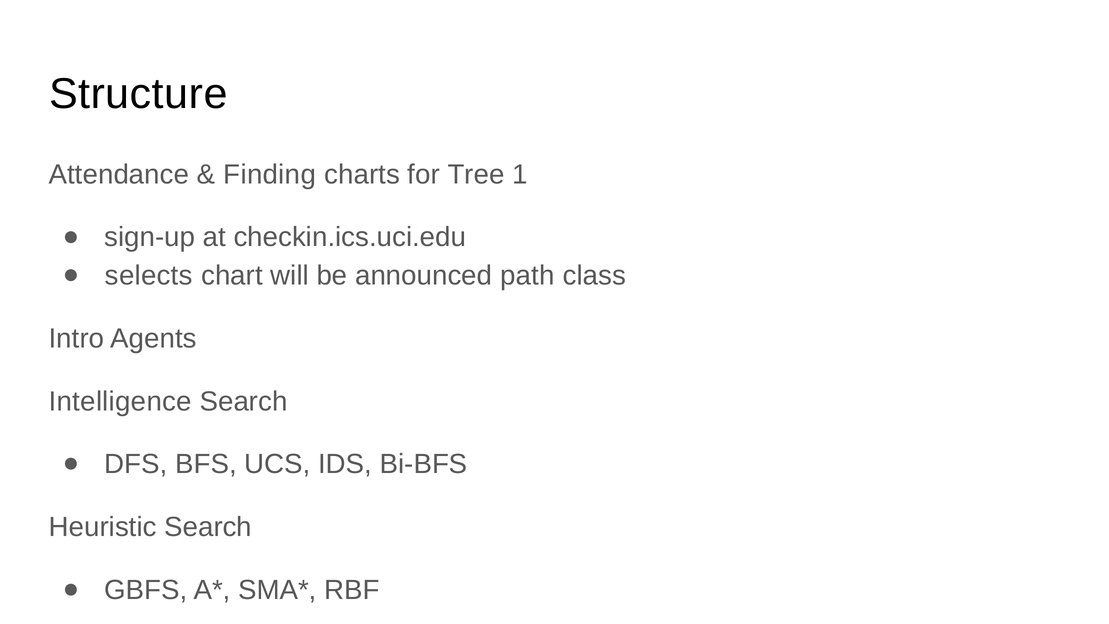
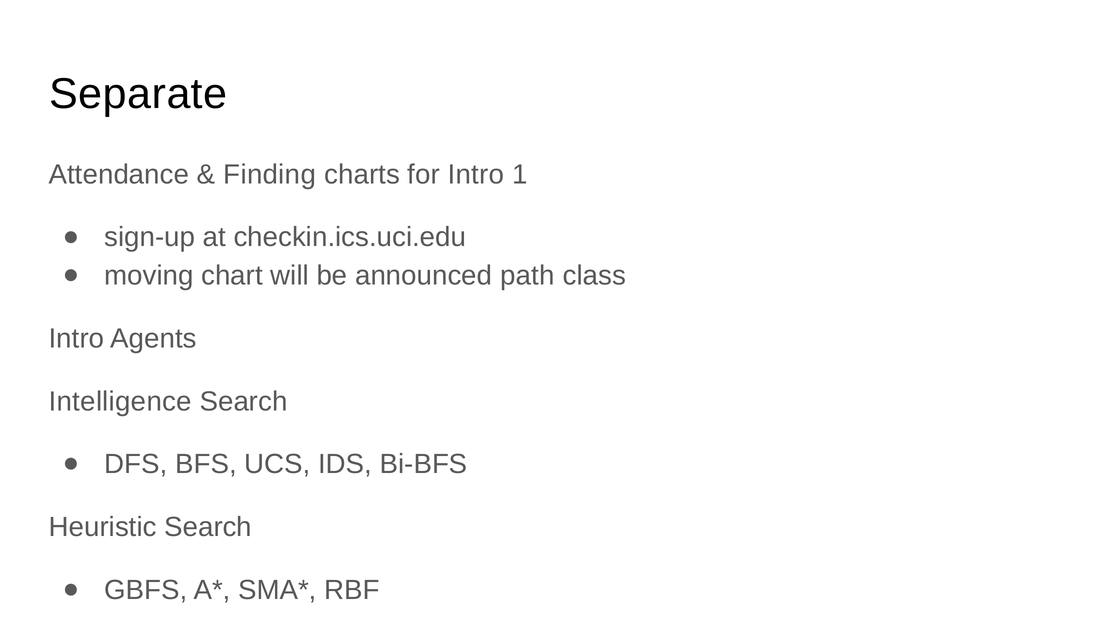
Structure: Structure -> Separate (138, 94)
for Tree: Tree -> Intro (476, 174)
selects: selects -> moving (149, 276)
